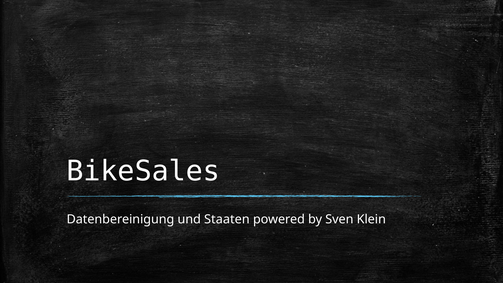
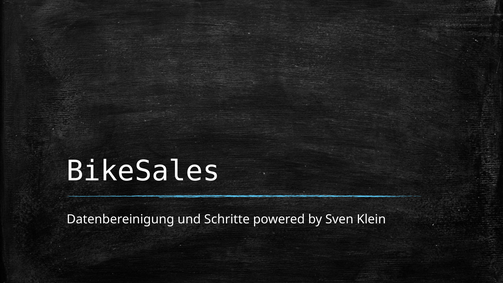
Staaten: Staaten -> Schritte (227, 219)
